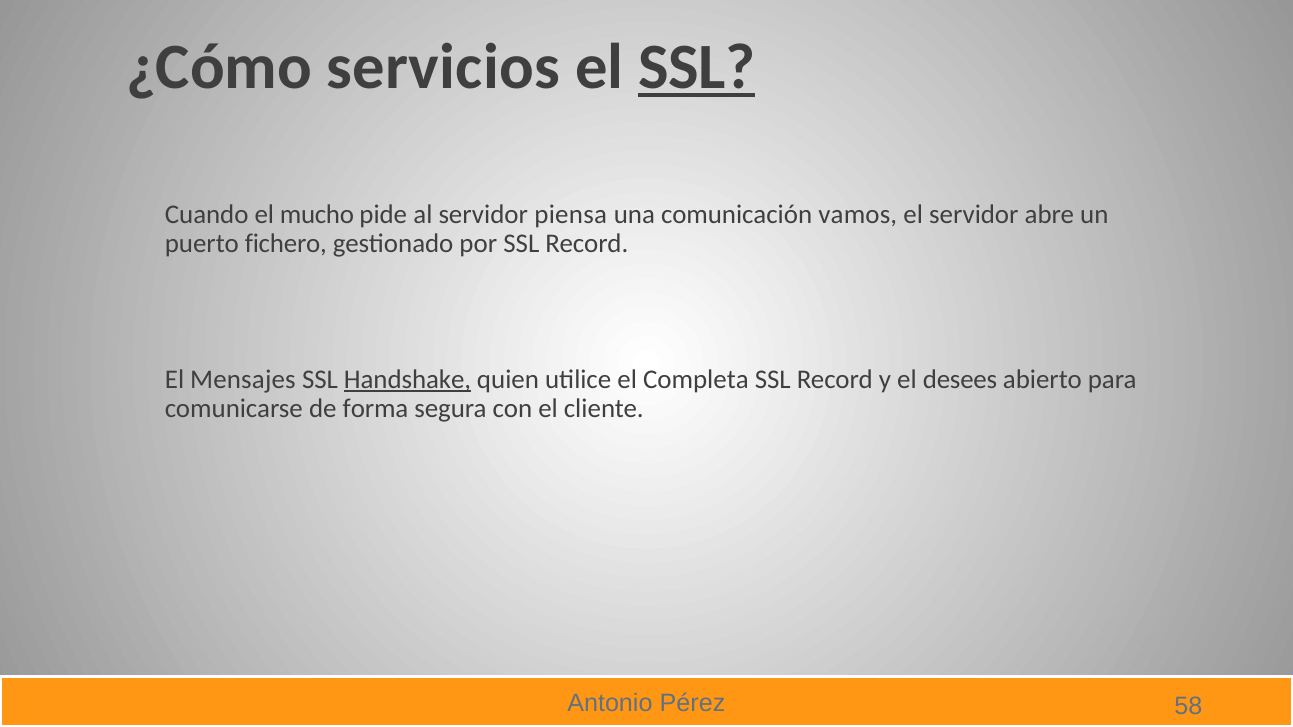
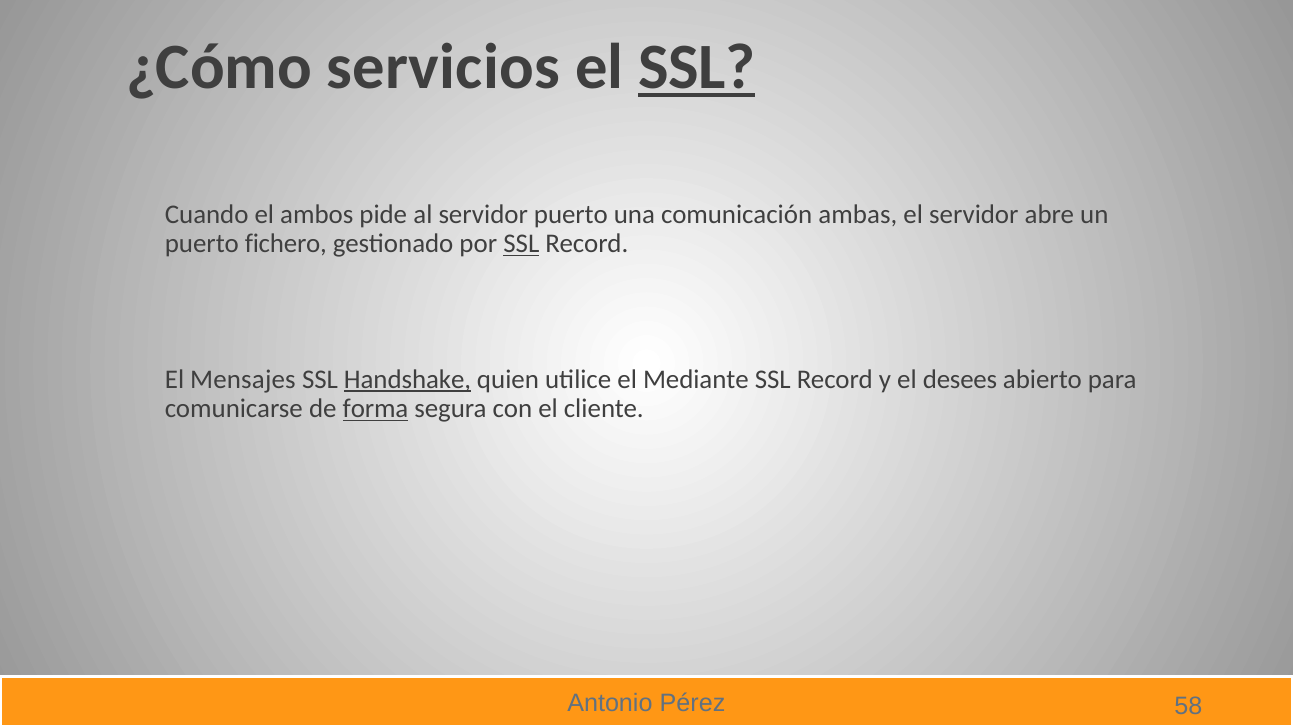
mucho: mucho -> ambos (317, 215)
servidor piensa: piensa -> puerto (571, 215)
vamos: vamos -> ambas (858, 215)
SSL underline: none -> present (521, 244)
Completa: Completa -> Mediante (696, 380)
forma underline: none -> present (376, 409)
